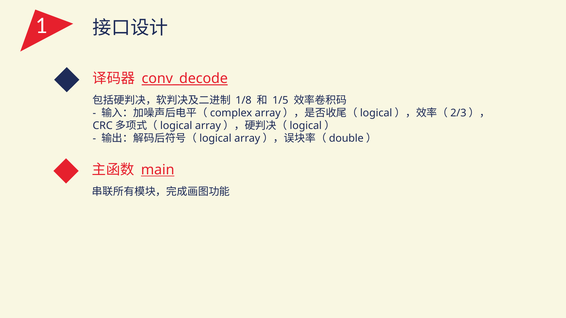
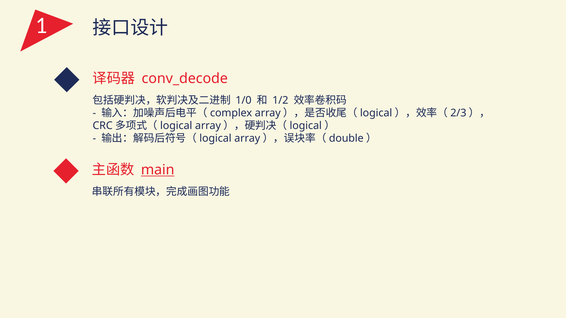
conv_decode underline: present -> none (185, 79)
1/8: 1/8 -> 1/0 (244, 100)
1/5: 1/5 -> 1/2 (280, 100)
